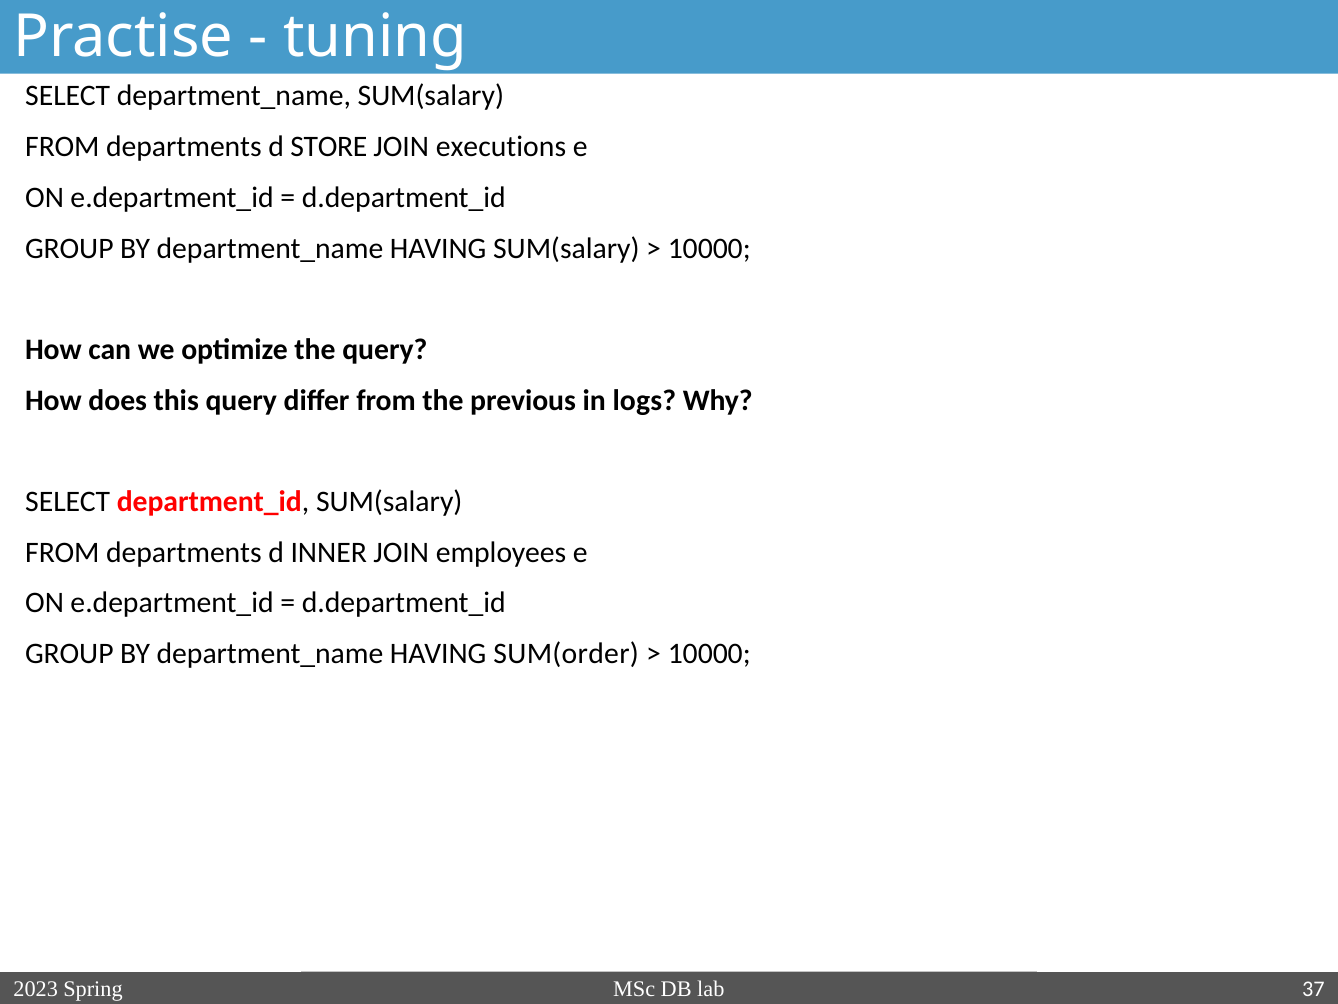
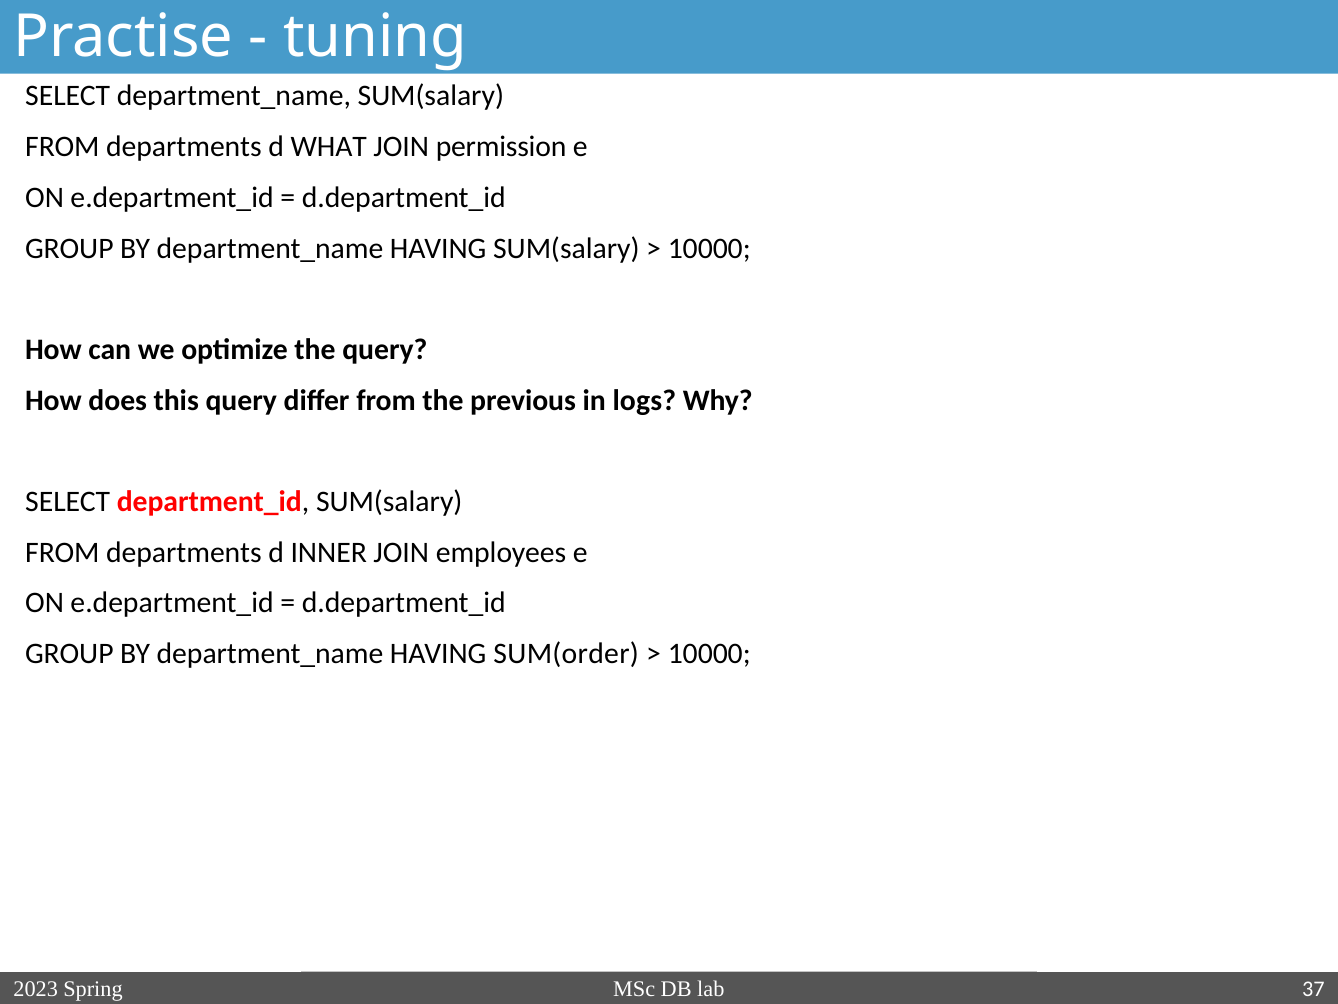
STORE: STORE -> WHAT (329, 147)
executions: executions -> permission (501, 147)
